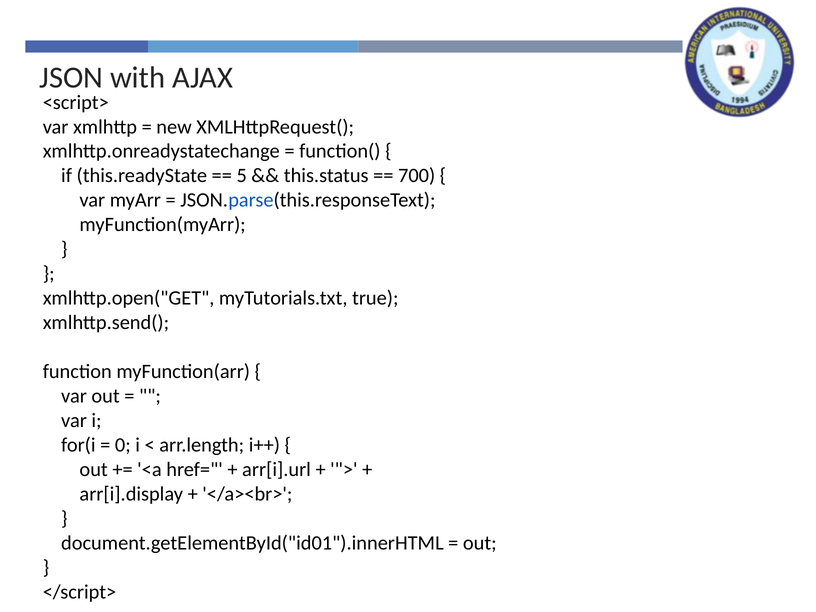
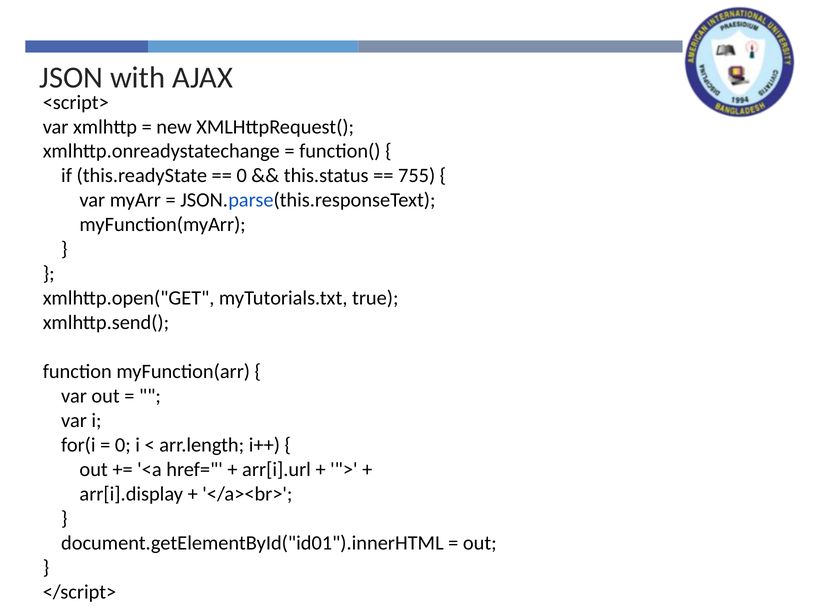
5: 5 -> 0 (242, 176)
700: 700 -> 755 (417, 176)
